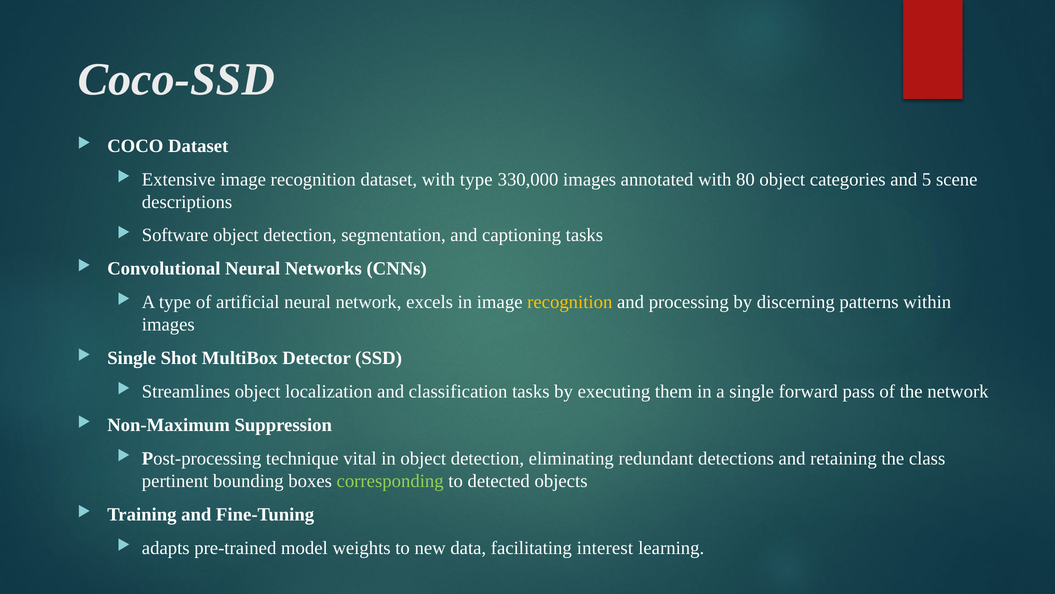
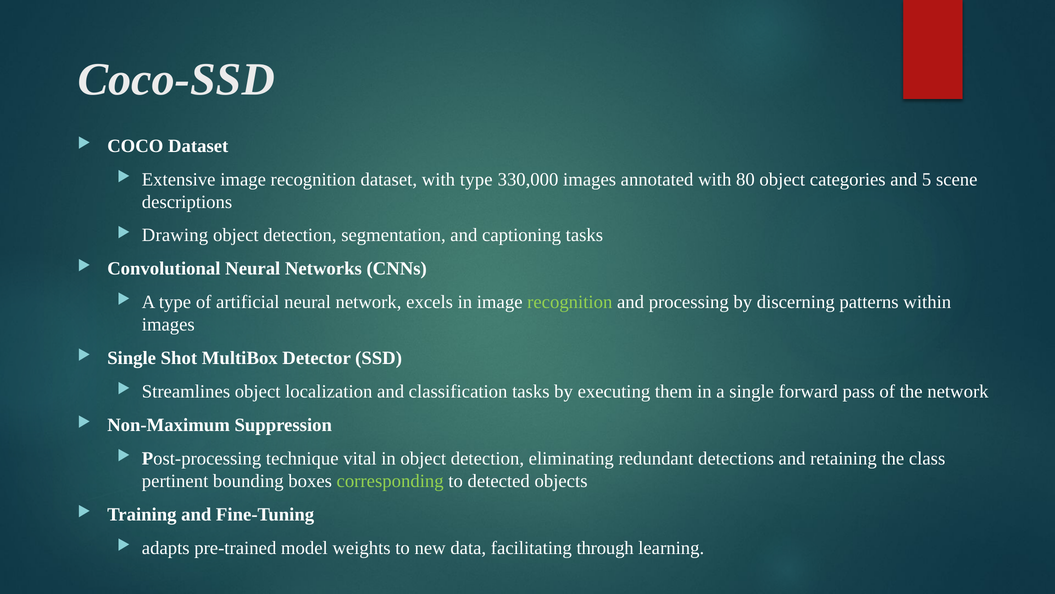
Software: Software -> Drawing (175, 235)
recognition colour: yellow -> light green (570, 302)
interest: interest -> through (605, 547)
